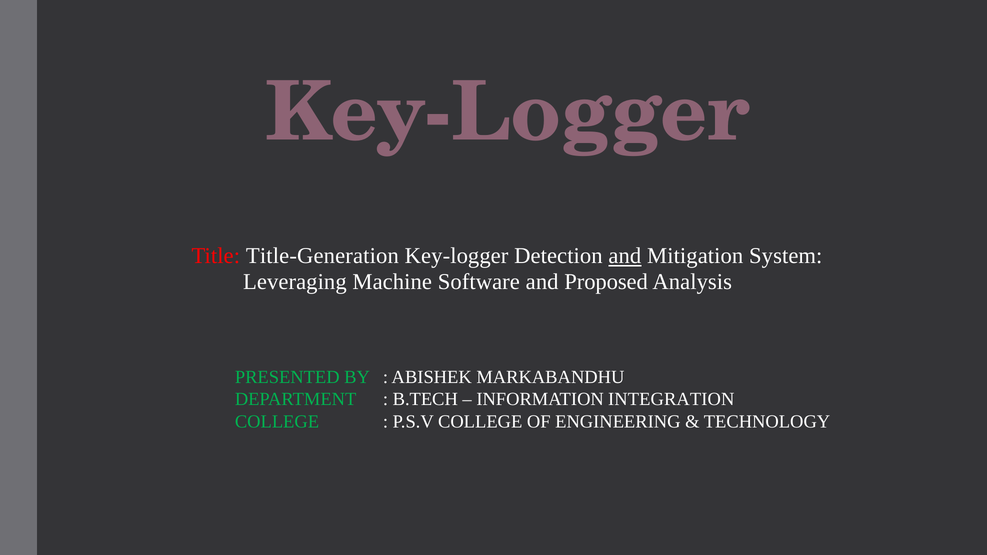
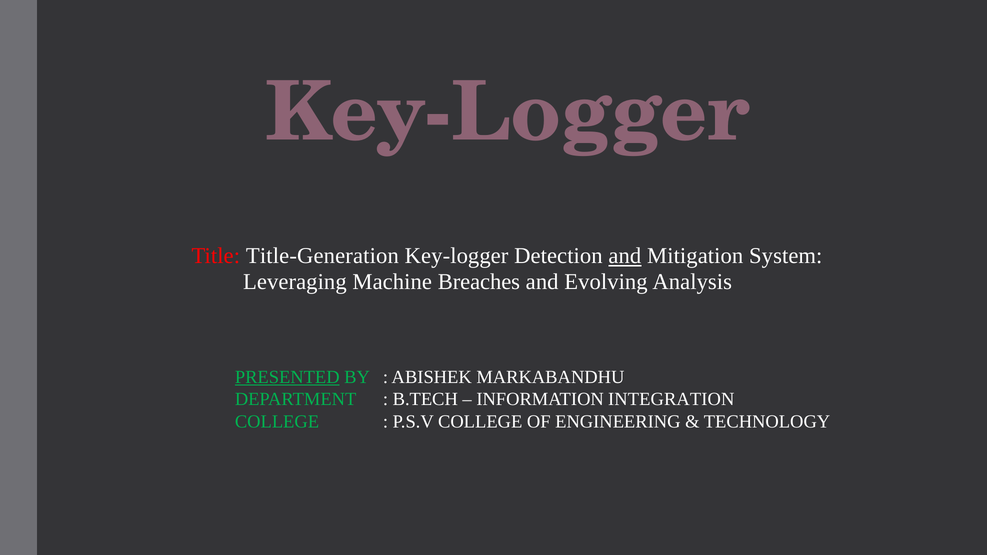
Software: Software -> Breaches (479, 282)
Proposed: Proposed -> Evolving (606, 282)
PRESENTED underline: none -> present (287, 377)
